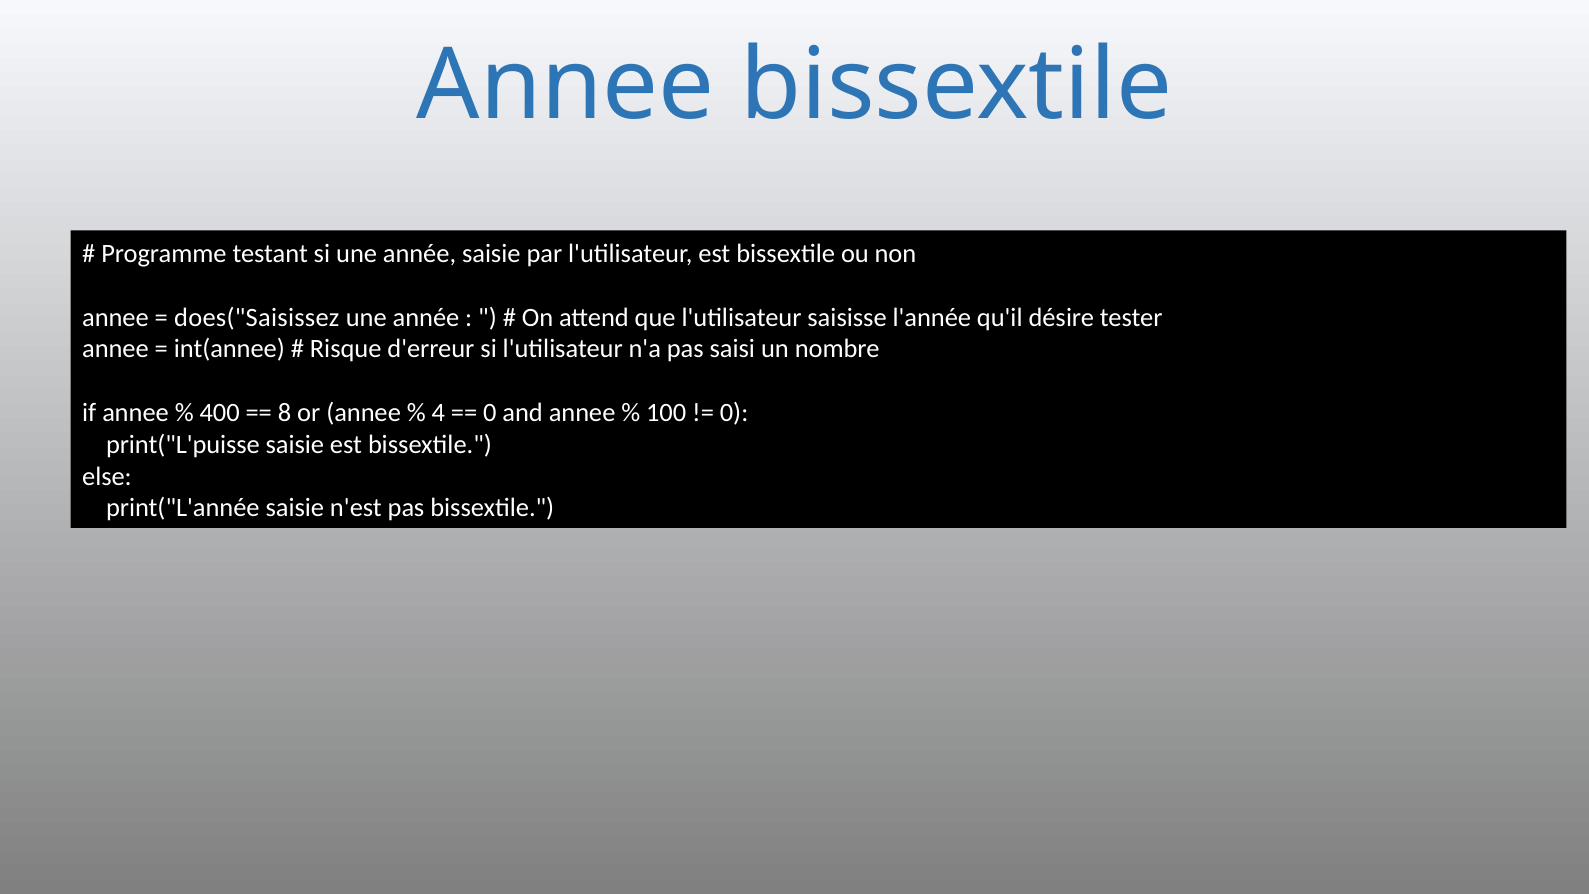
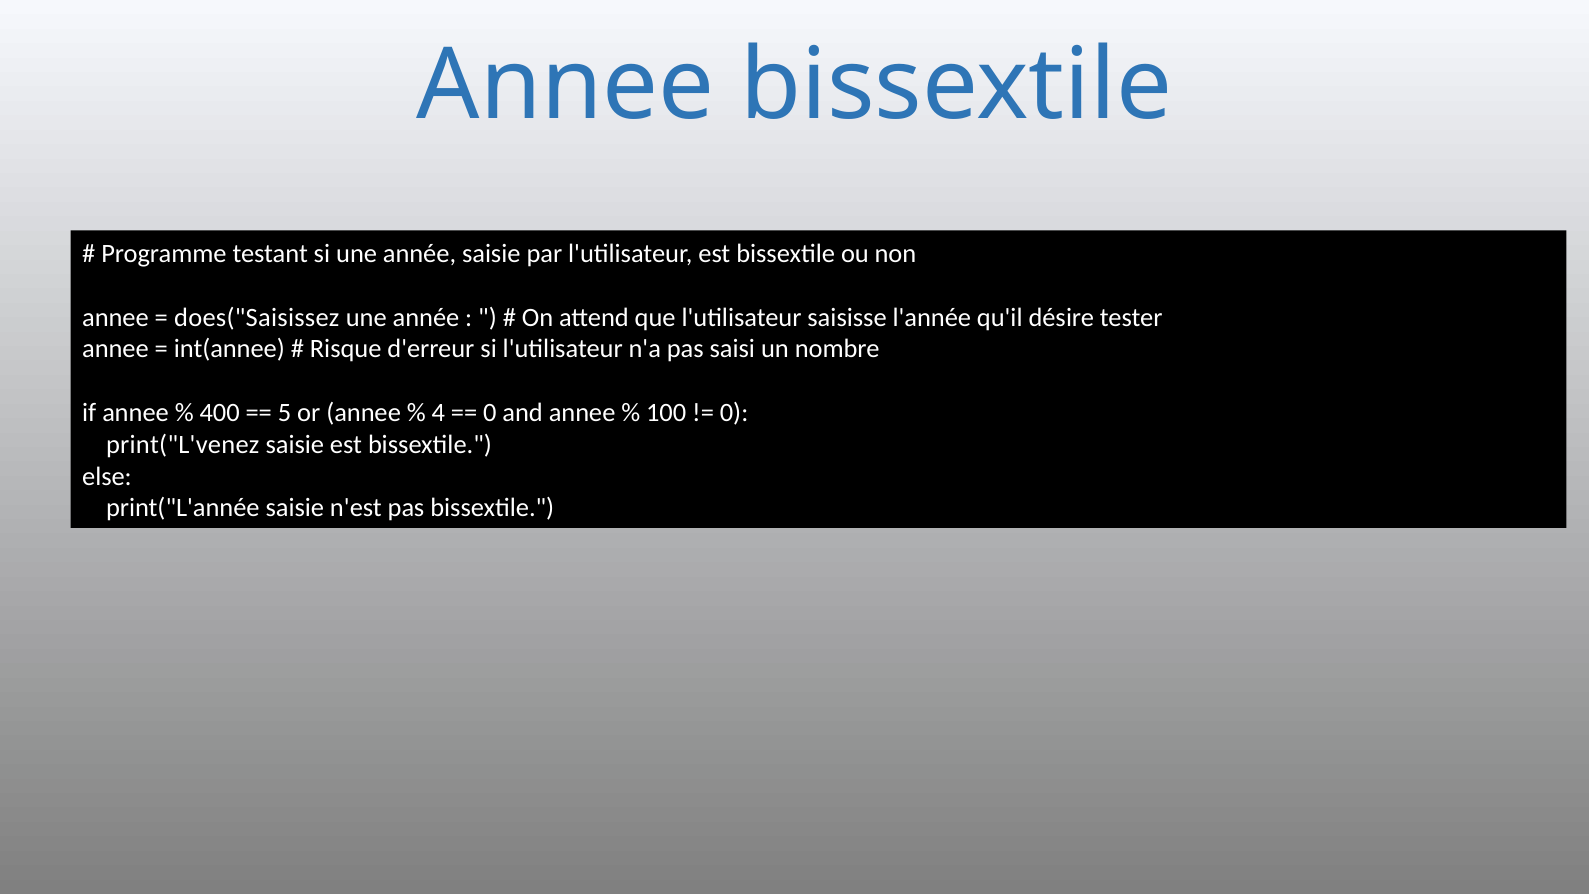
8: 8 -> 5 (285, 413)
print("L'puisse: print("L'puisse -> print("L'venez (183, 444)
